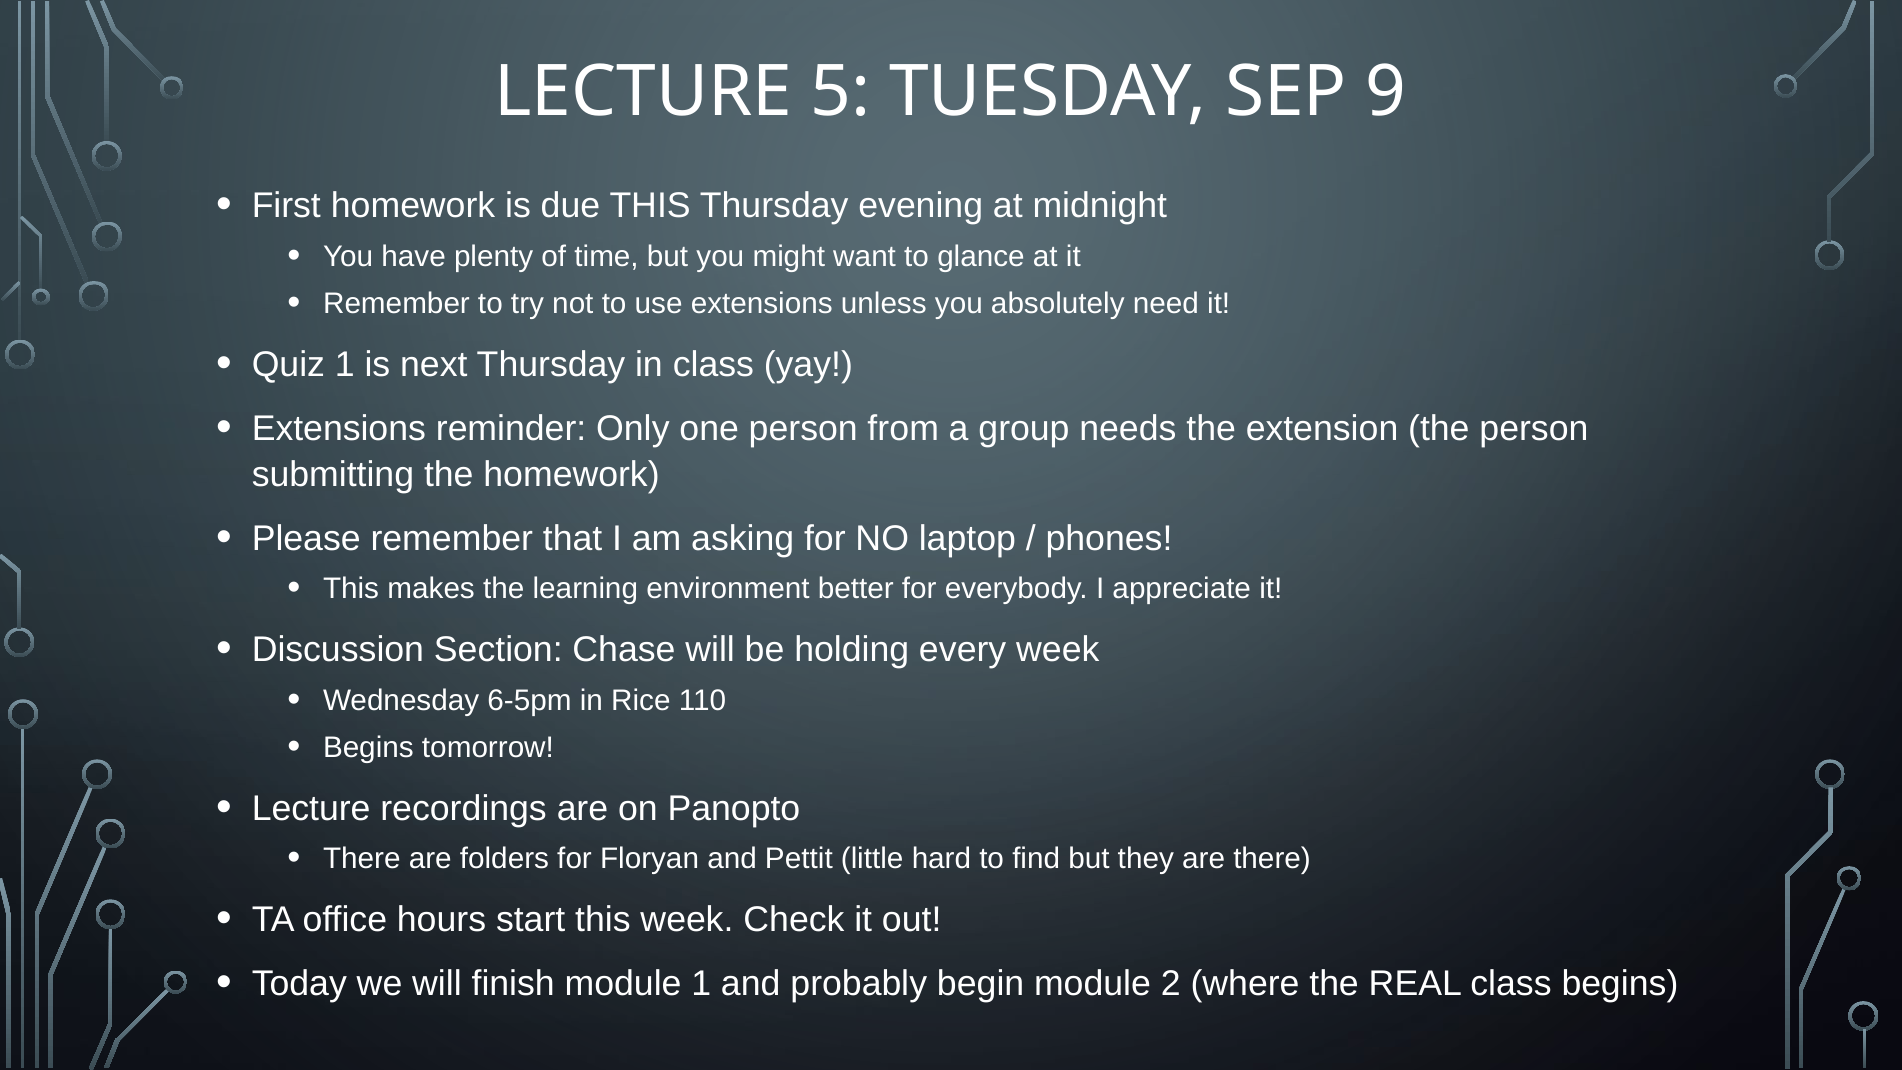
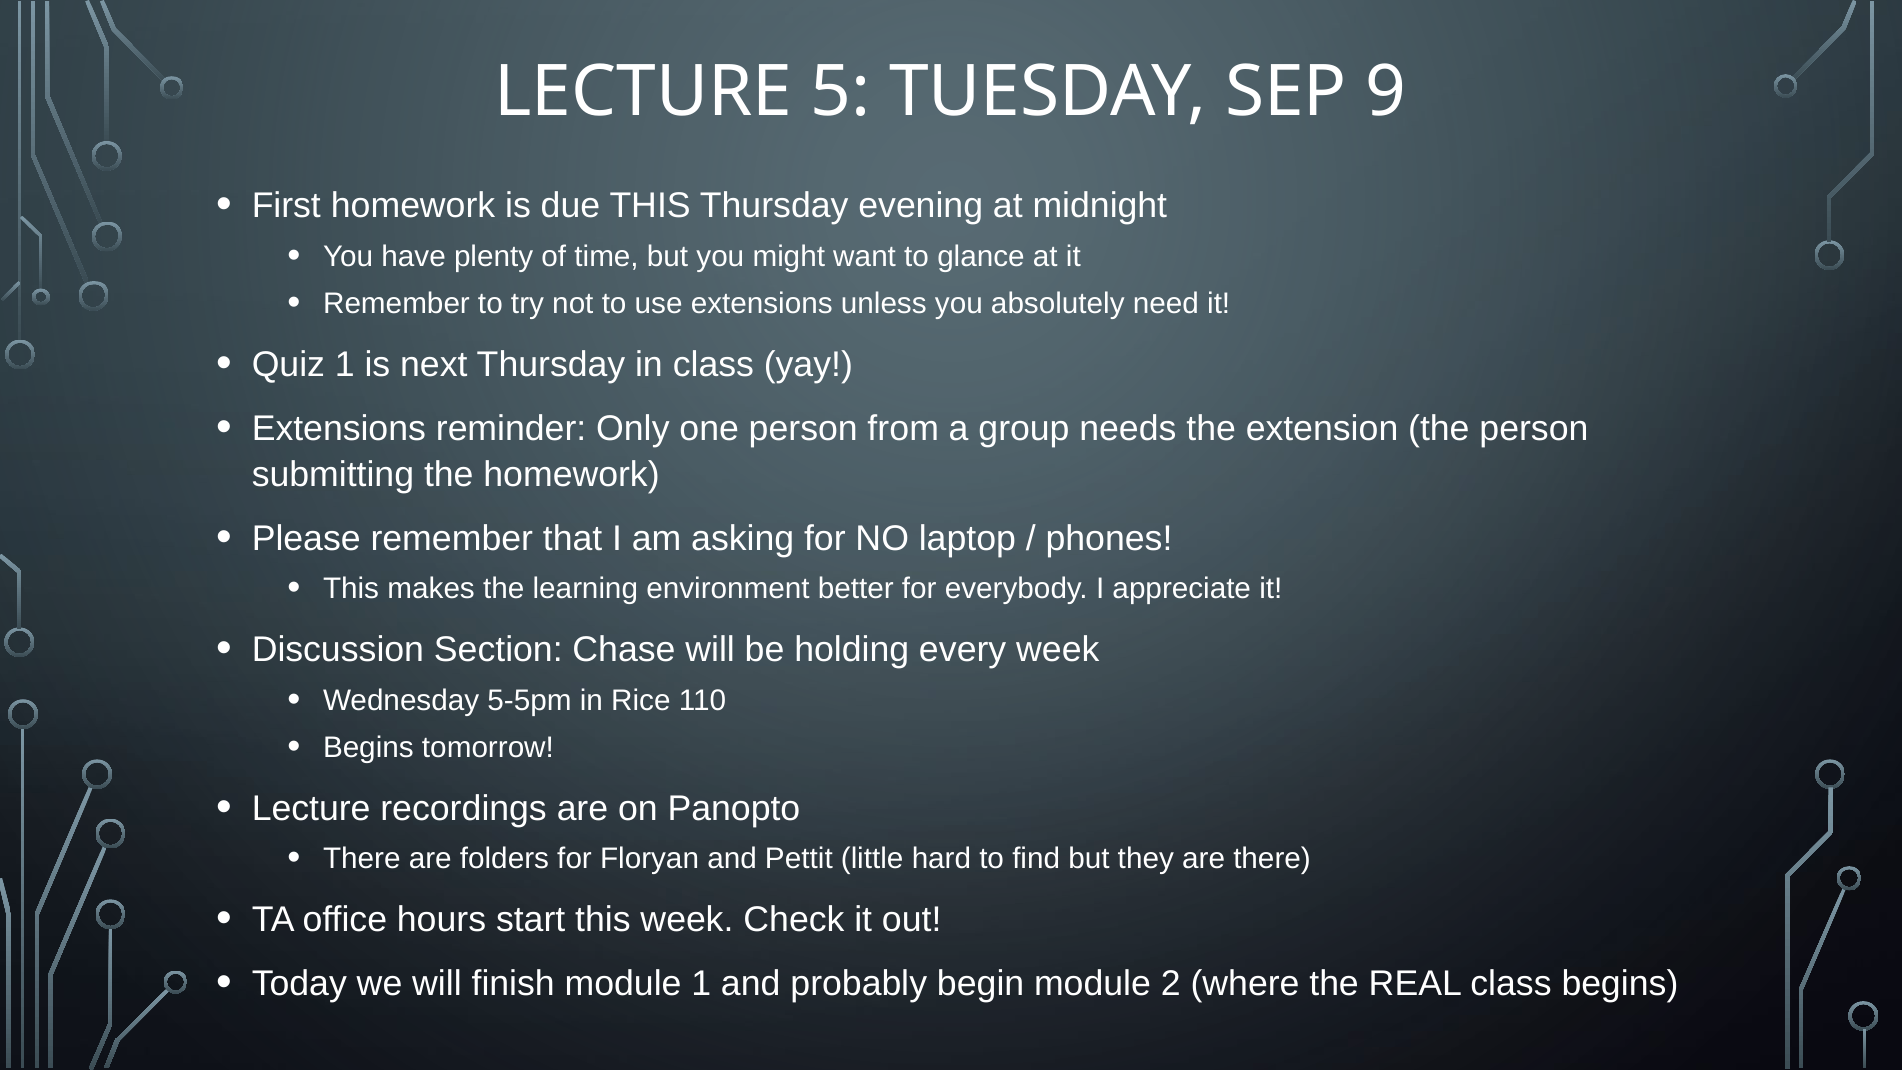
6-5pm: 6-5pm -> 5-5pm (530, 700)
